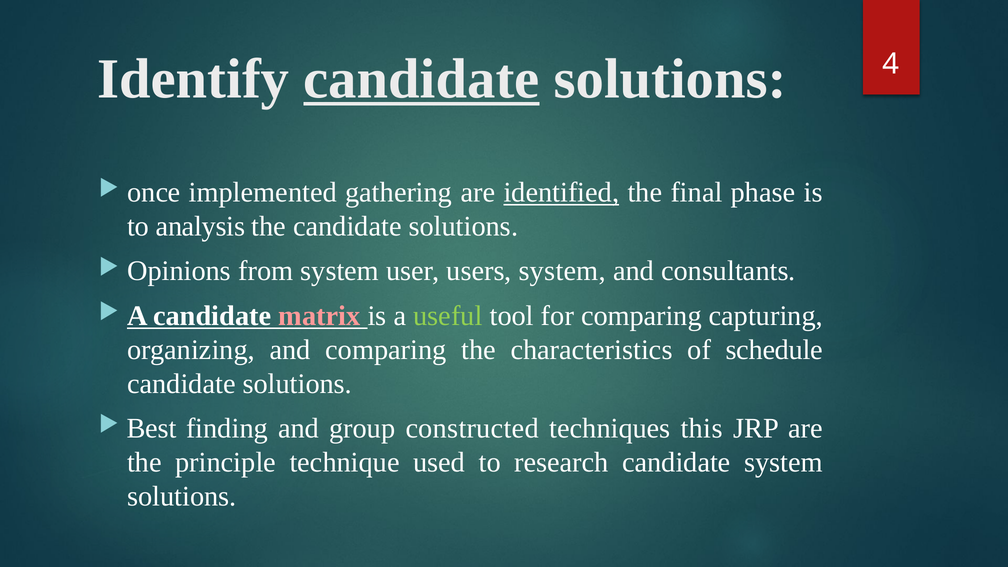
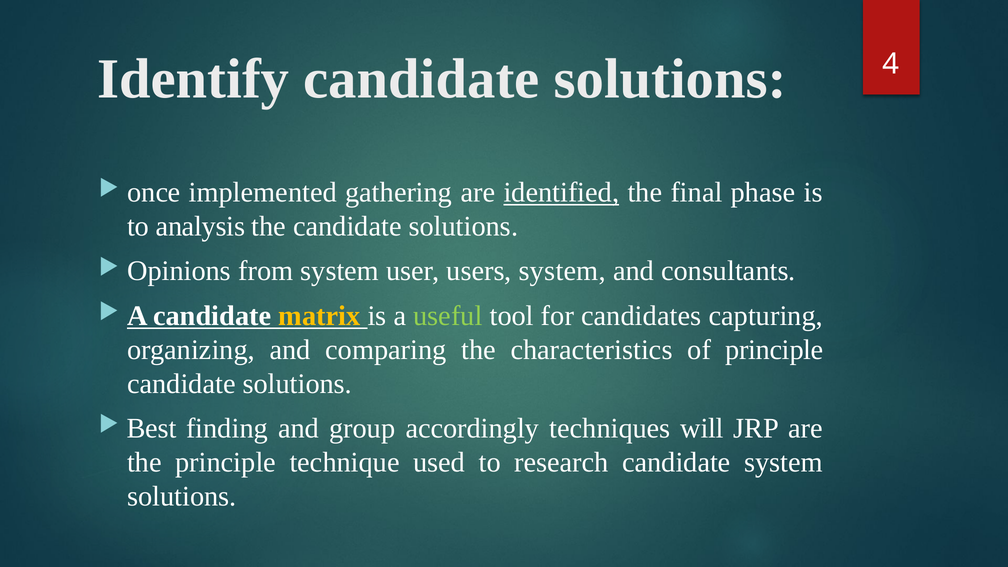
candidate underline: present -> none (421, 79)
matrix colour: pink -> yellow (319, 316)
for comparing: comparing -> candidates (641, 316)
of schedule: schedule -> principle (774, 350)
constructed: constructed -> accordingly (472, 428)
this: this -> will (702, 428)
